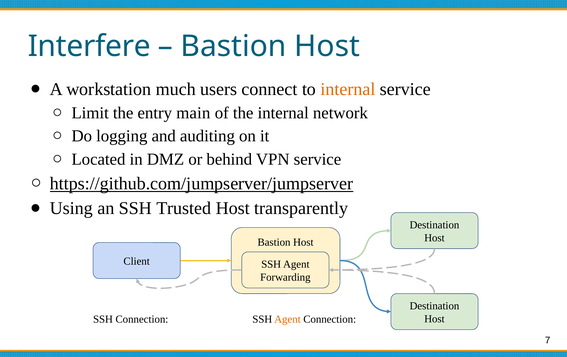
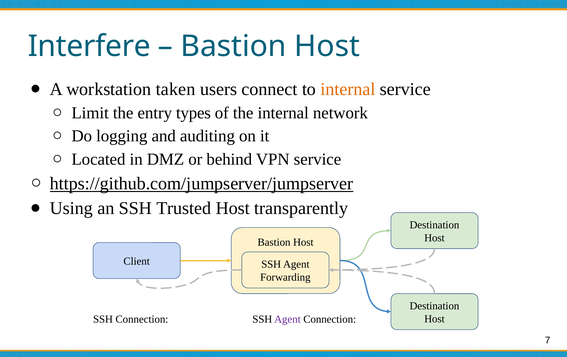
much: much -> taken (176, 89)
main: main -> types (193, 113)
Agent colour: orange -> purple (287, 320)
